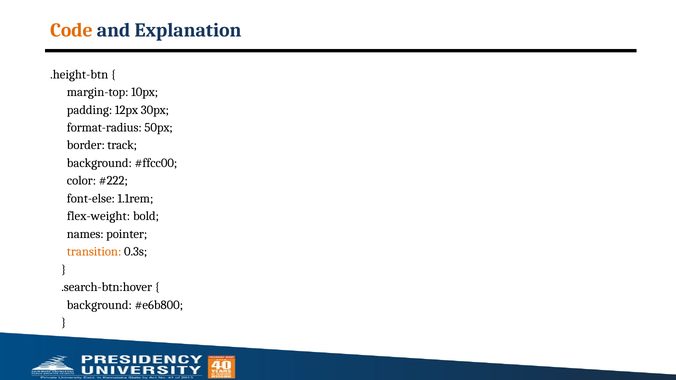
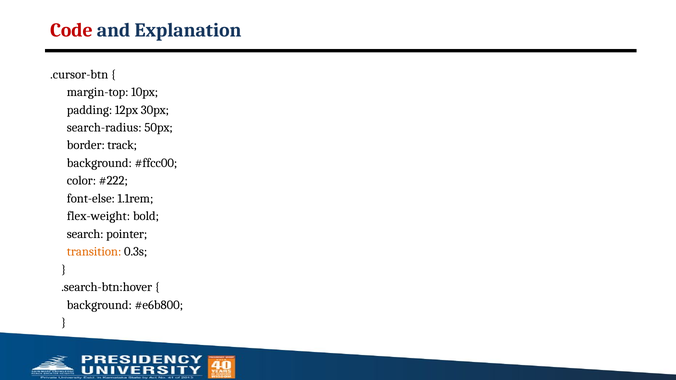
Code colour: orange -> red (71, 30)
.height-btn: .height-btn -> .cursor-btn (79, 74)
format-radius: format-radius -> search-radius (104, 128)
names: names -> search (85, 234)
